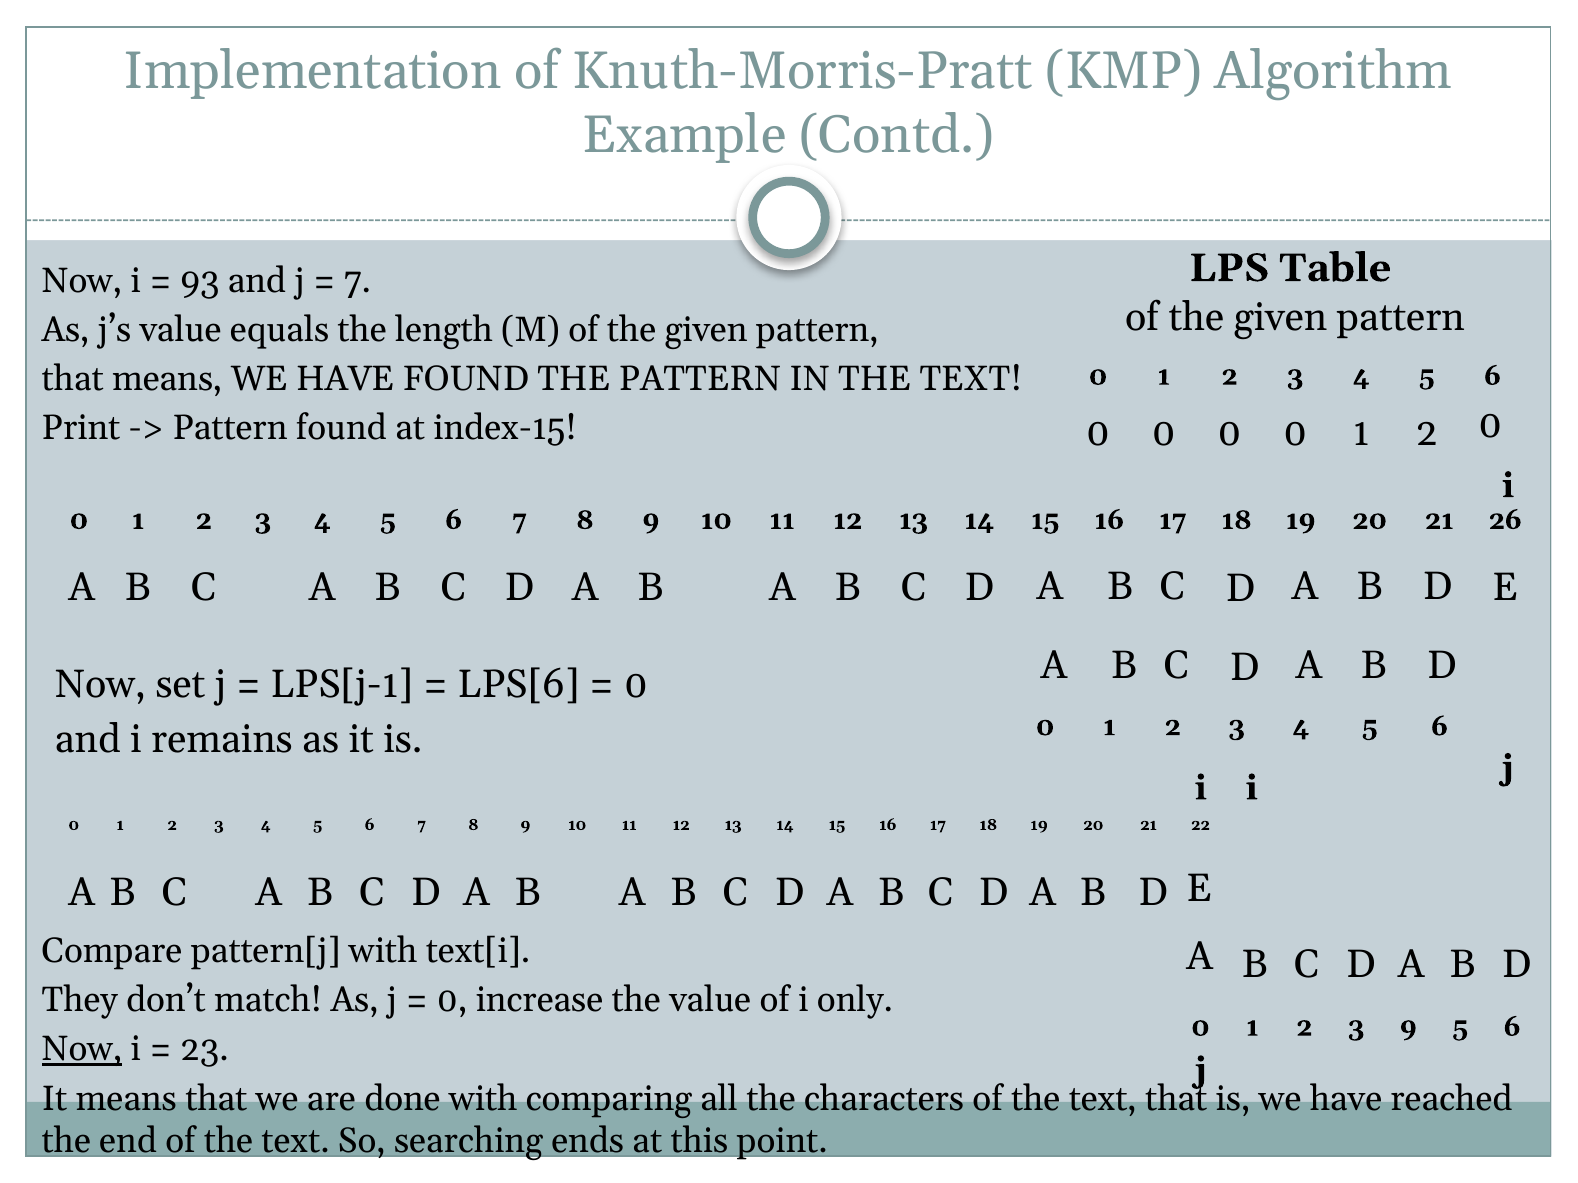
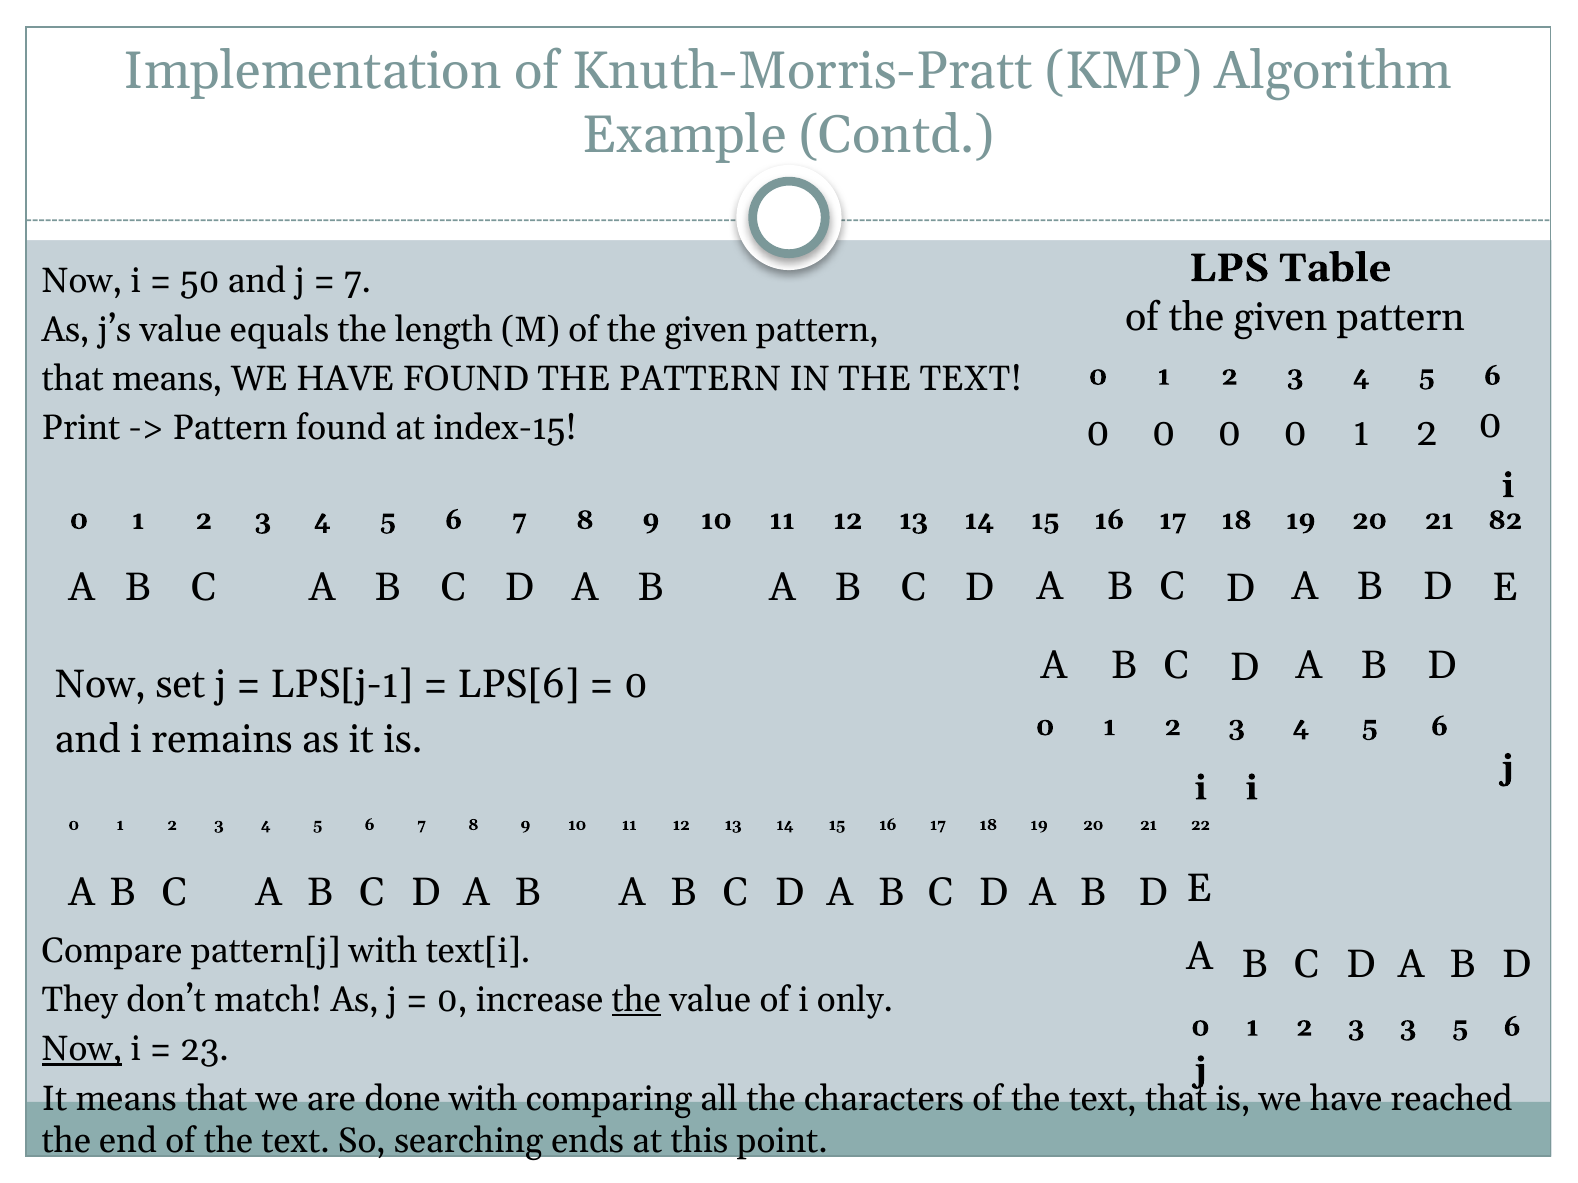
93: 93 -> 50 (200, 281)
26: 26 -> 82 (1505, 520)
the underline: none -> present (636, 1001)
3 9: 9 -> 3 (1408, 1027)
